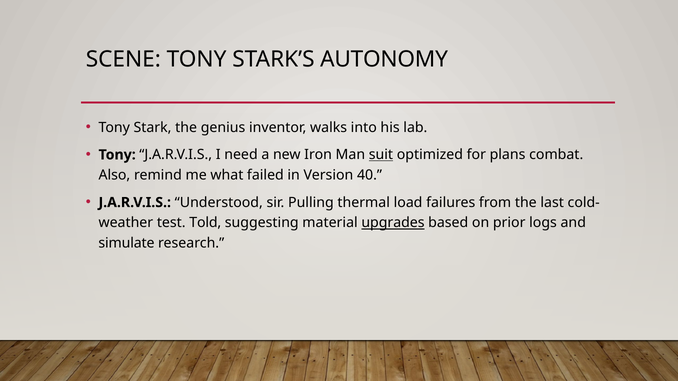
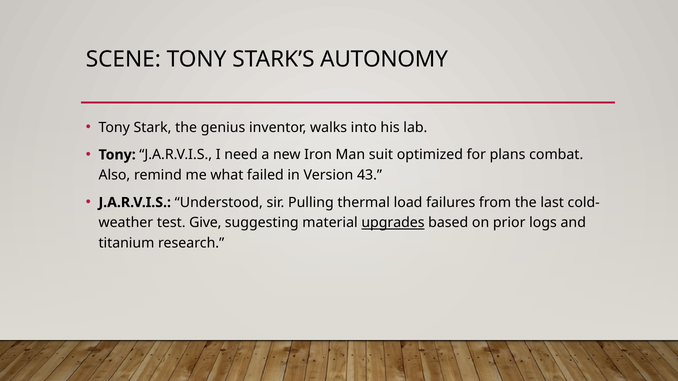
suit underline: present -> none (381, 155)
40: 40 -> 43 (370, 175)
Told: Told -> Give (205, 223)
simulate: simulate -> titanium (126, 243)
